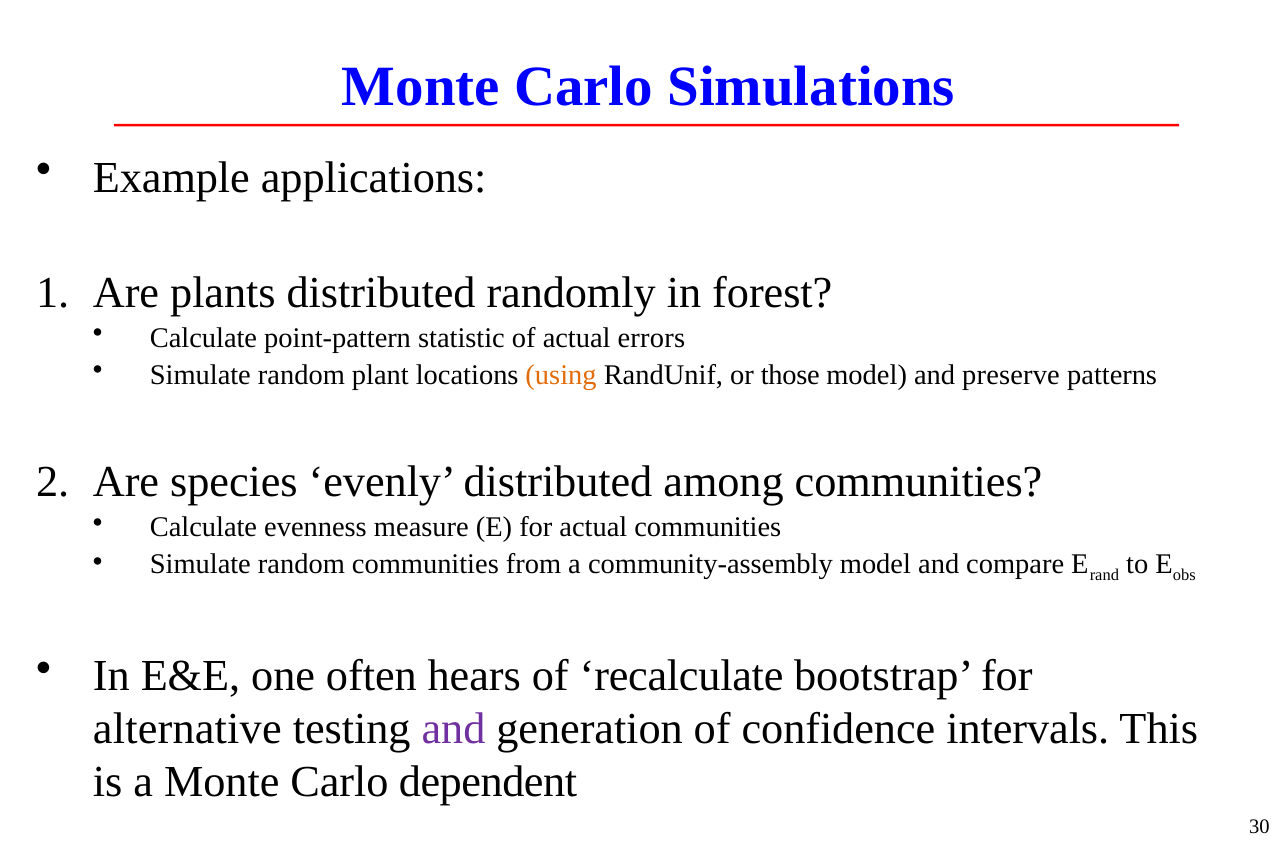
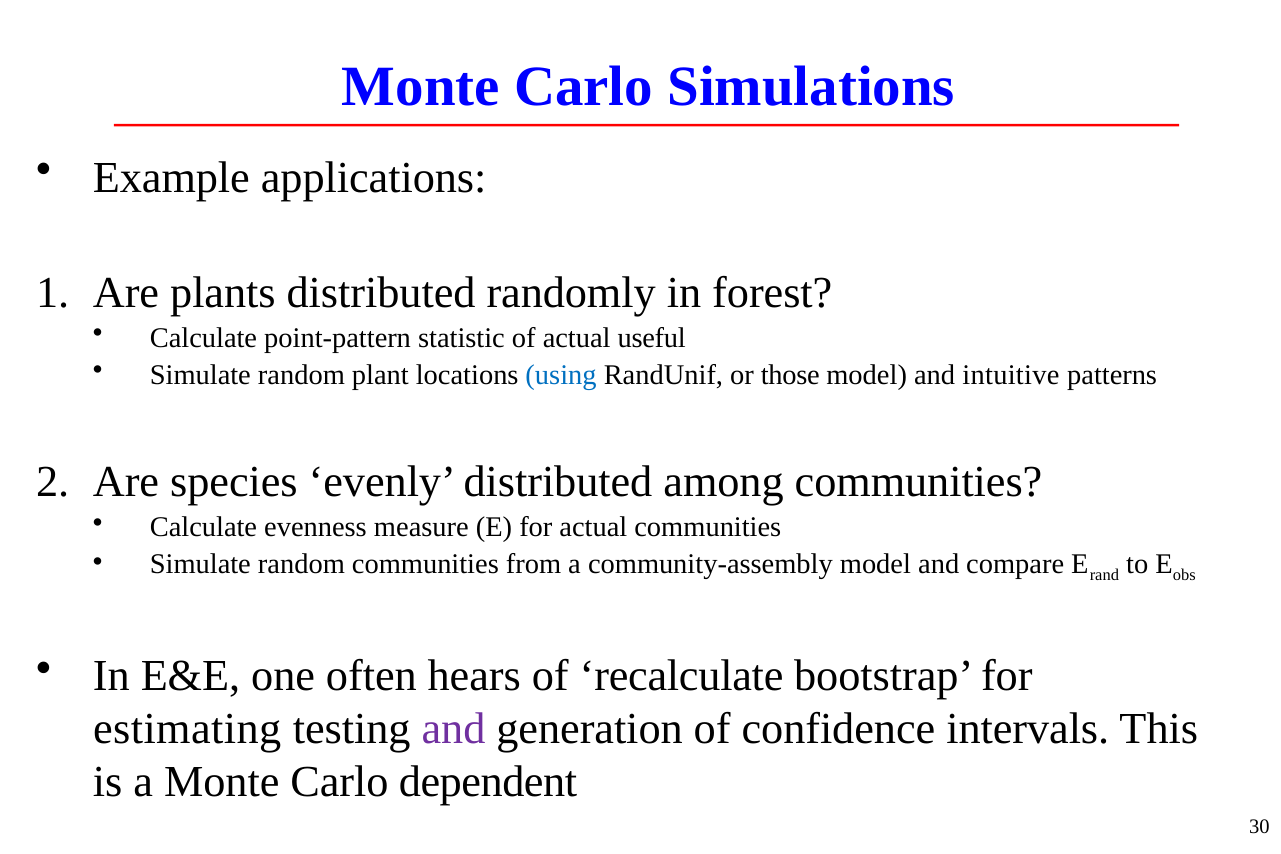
errors: errors -> useful (652, 338)
using colour: orange -> blue (561, 375)
preserve: preserve -> intuitive (1011, 375)
alternative: alternative -> estimating (187, 729)
